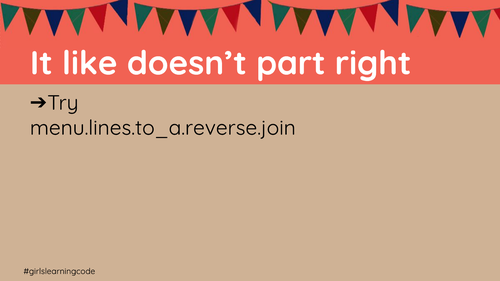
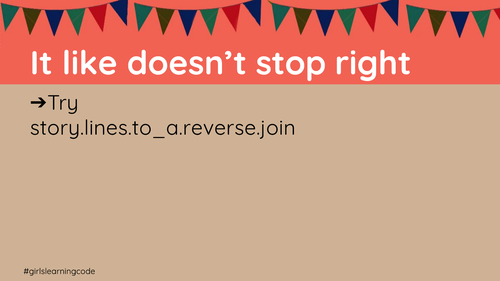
part: part -> stop (291, 63)
menu.lines.to_a.reverse.join: menu.lines.to_a.reverse.join -> story.lines.to_a.reverse.join (163, 128)
